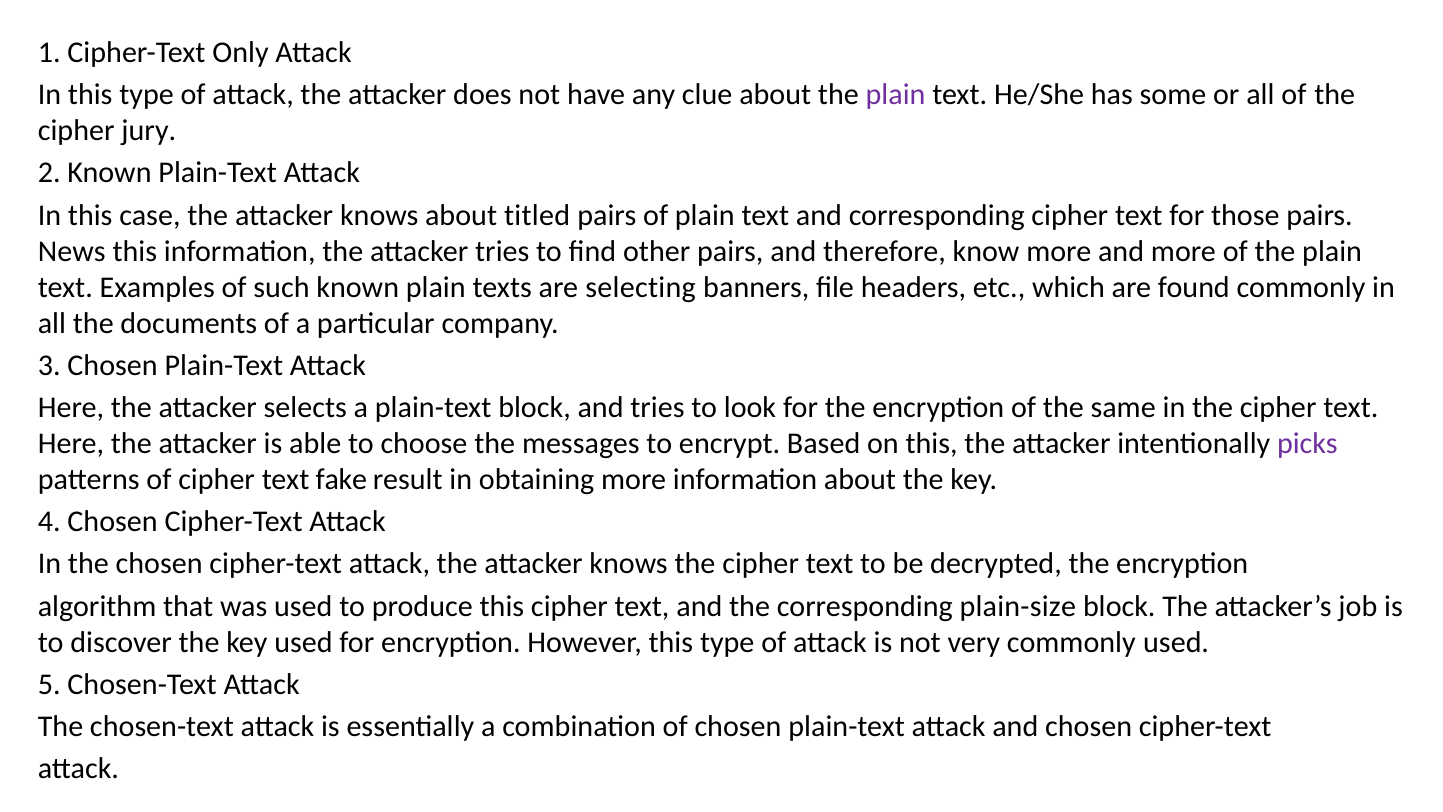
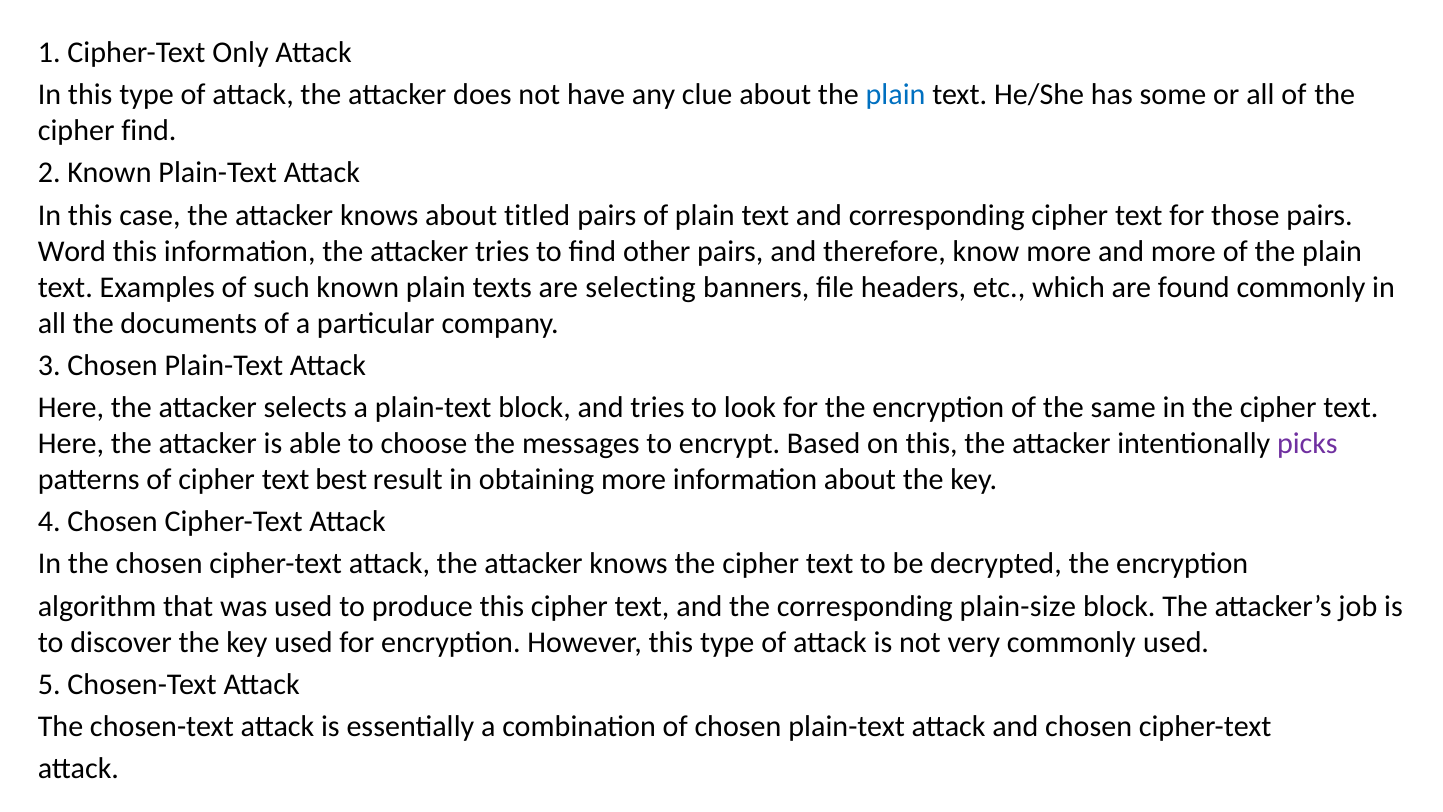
plain colour: purple -> blue (896, 95)
cipher jury: jury -> find (149, 131)
News: News -> Word (72, 251)
fake: fake -> best (341, 480)
